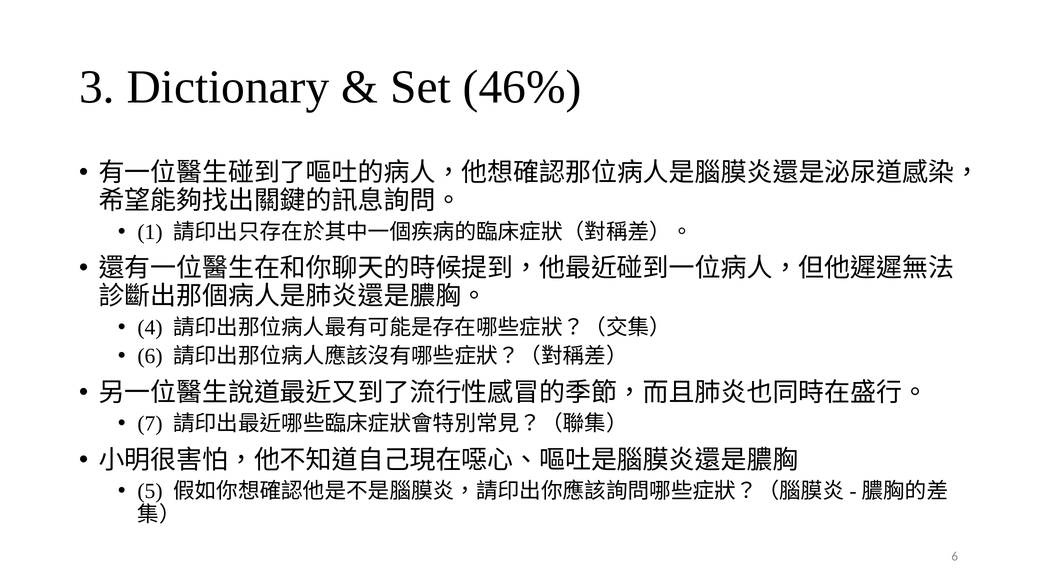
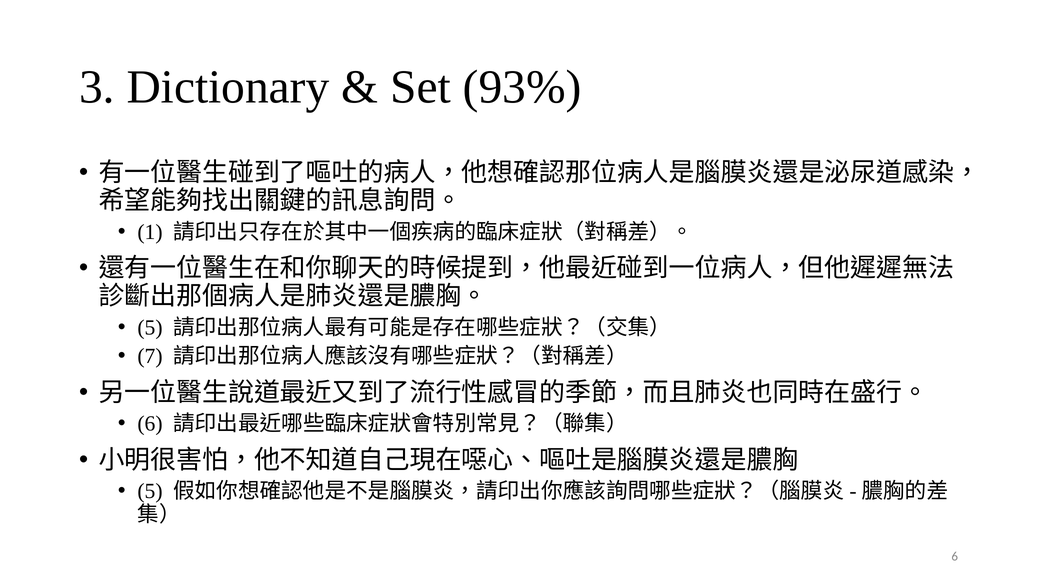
46%: 46% -> 93% (522, 87)
4: 4 -> 5 (150, 328)
6: 6 -> 7 (150, 356)
7: 7 -> 6 (150, 424)
